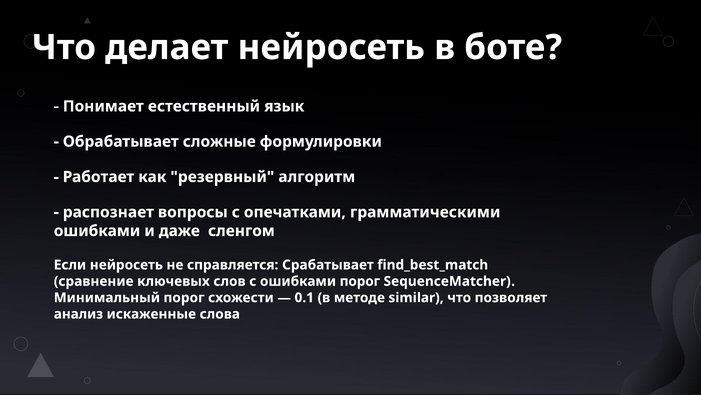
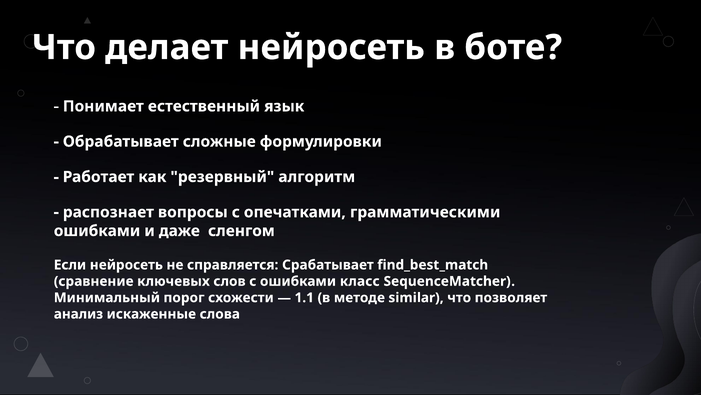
ошибками порог: порог -> класс (360, 281)
0.1: 0.1 -> 1.1 (304, 297)
